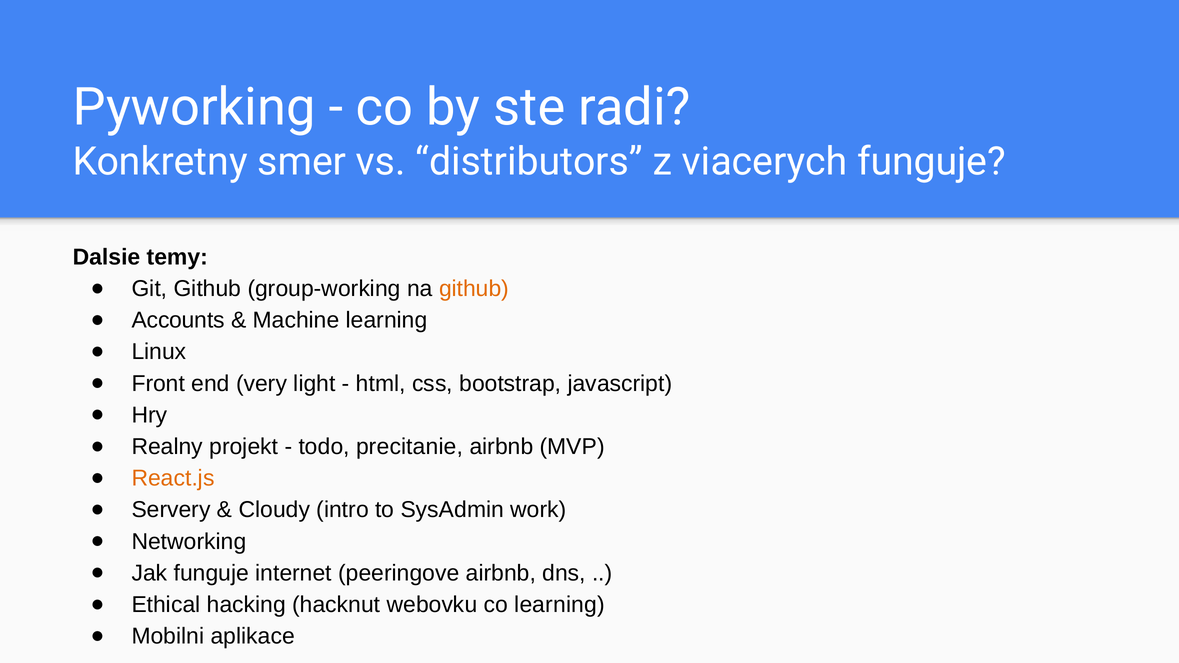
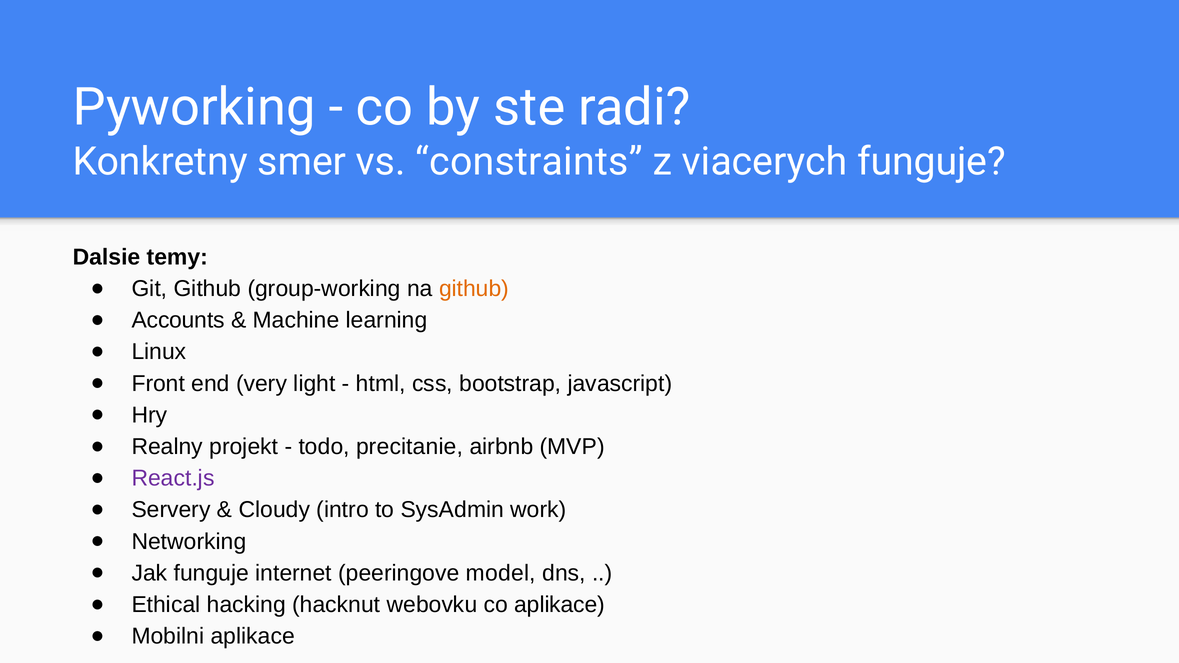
distributors: distributors -> constraints (529, 162)
React.js colour: orange -> purple (173, 478)
peeringove airbnb: airbnb -> model (501, 573)
co learning: learning -> aplikace (560, 605)
